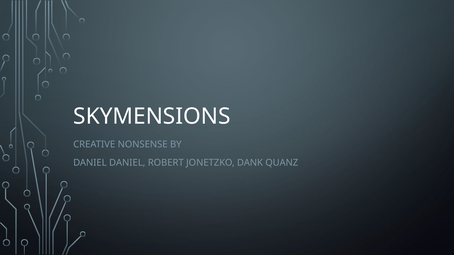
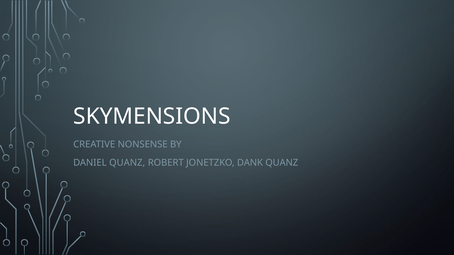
DANIEL DANIEL: DANIEL -> QUANZ (127, 163)
